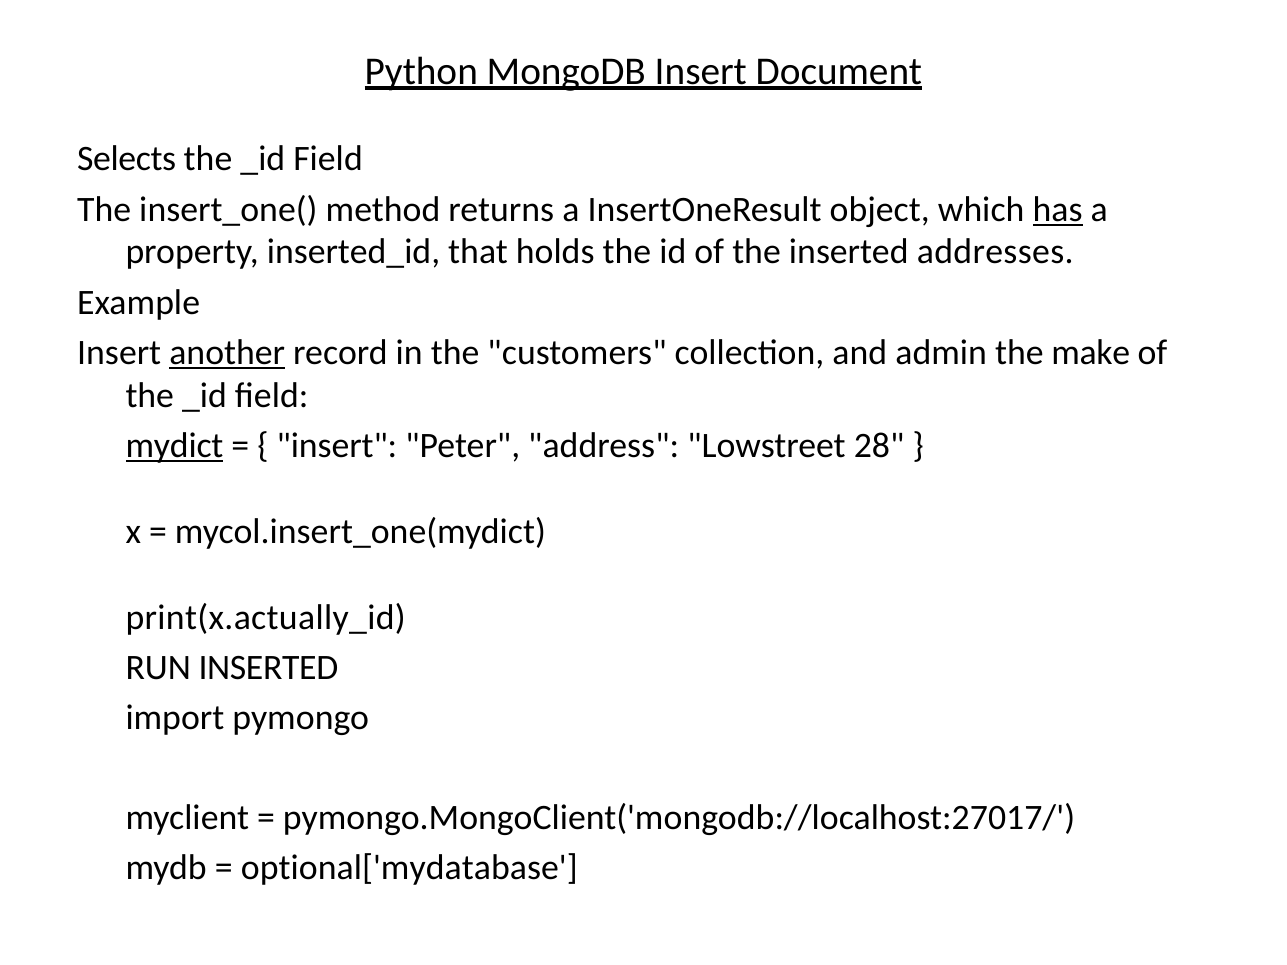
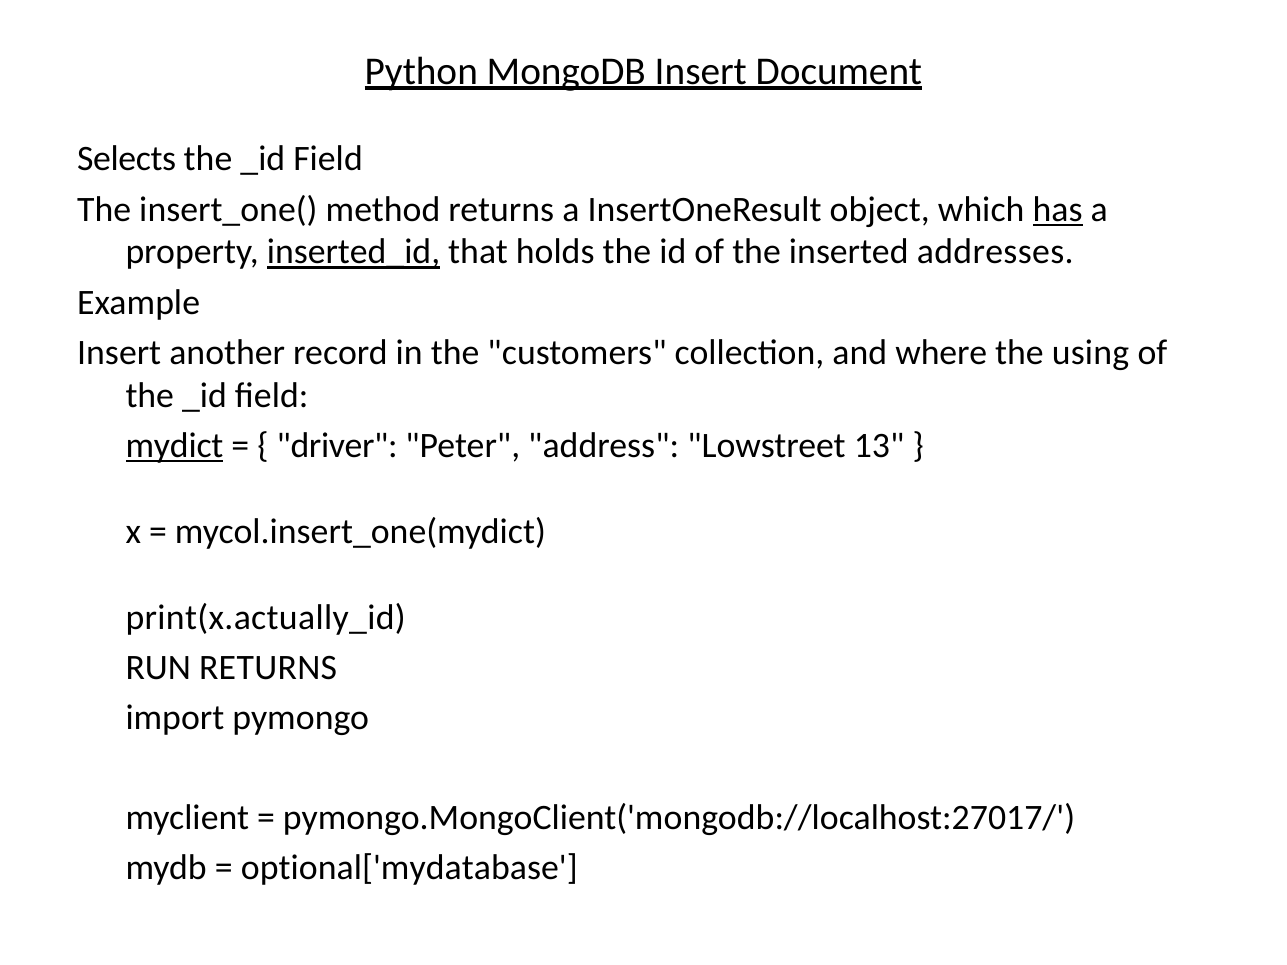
inserted_id underline: none -> present (353, 252)
another underline: present -> none (227, 352)
admin: admin -> where (941, 352)
make: make -> using (1091, 352)
insert: insert -> driver (337, 446)
28: 28 -> 13 (879, 446)
RUN INSERTED: INSERTED -> RETURNS (268, 668)
